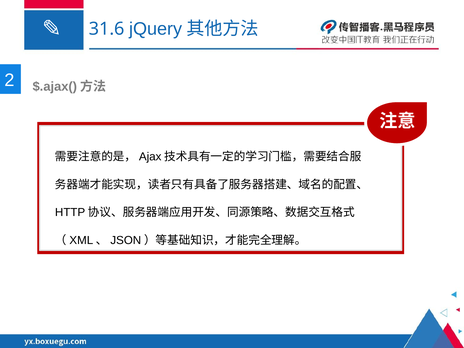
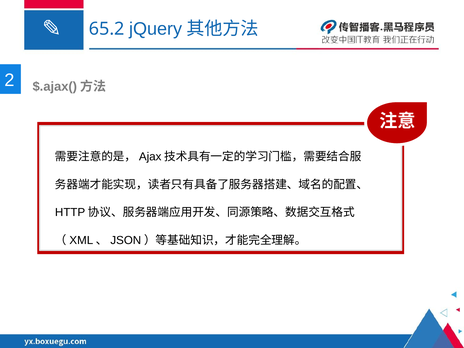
31.6: 31.6 -> 65.2 (107, 29)
